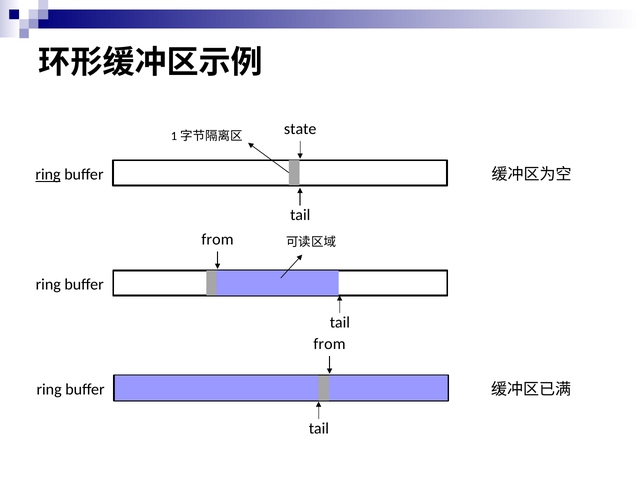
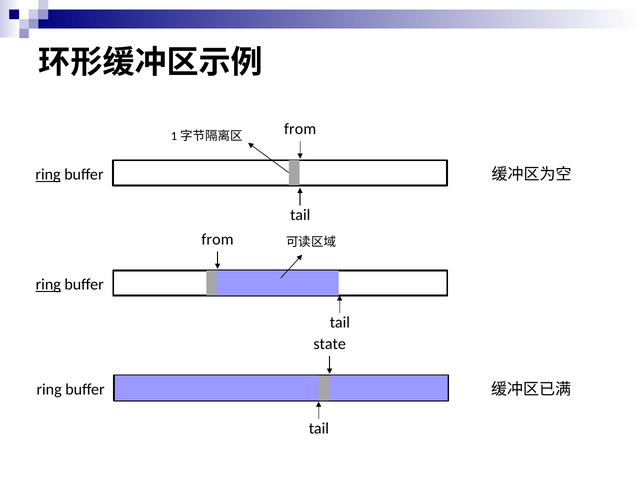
state: state -> from (300, 129)
ring underline: none -> present (48, 285)
from: from -> state (330, 345)
